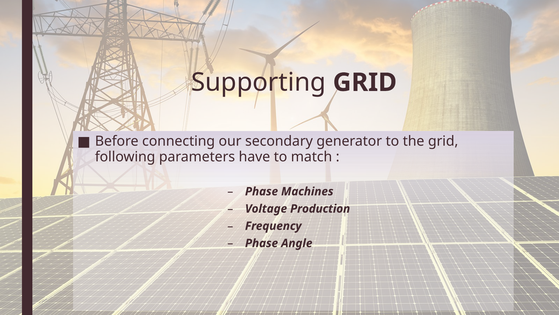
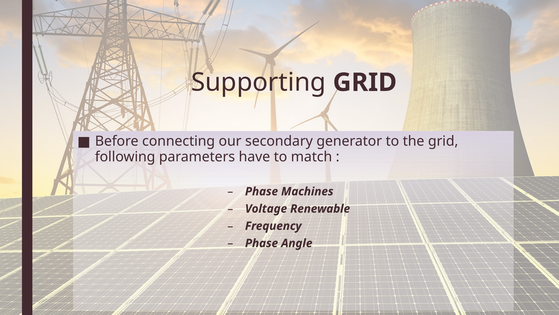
Production: Production -> Renewable (320, 208)
